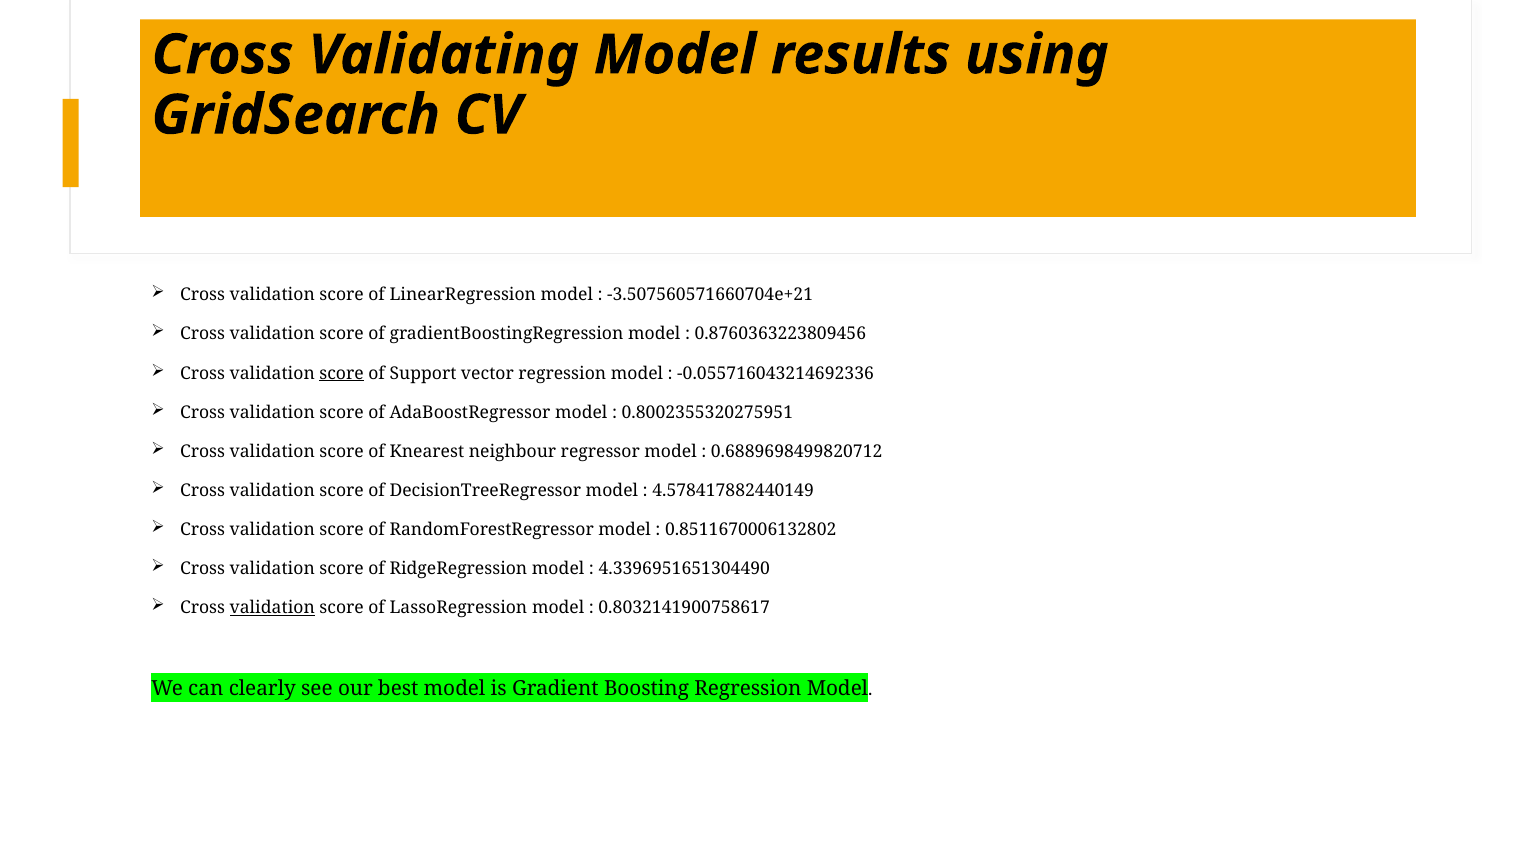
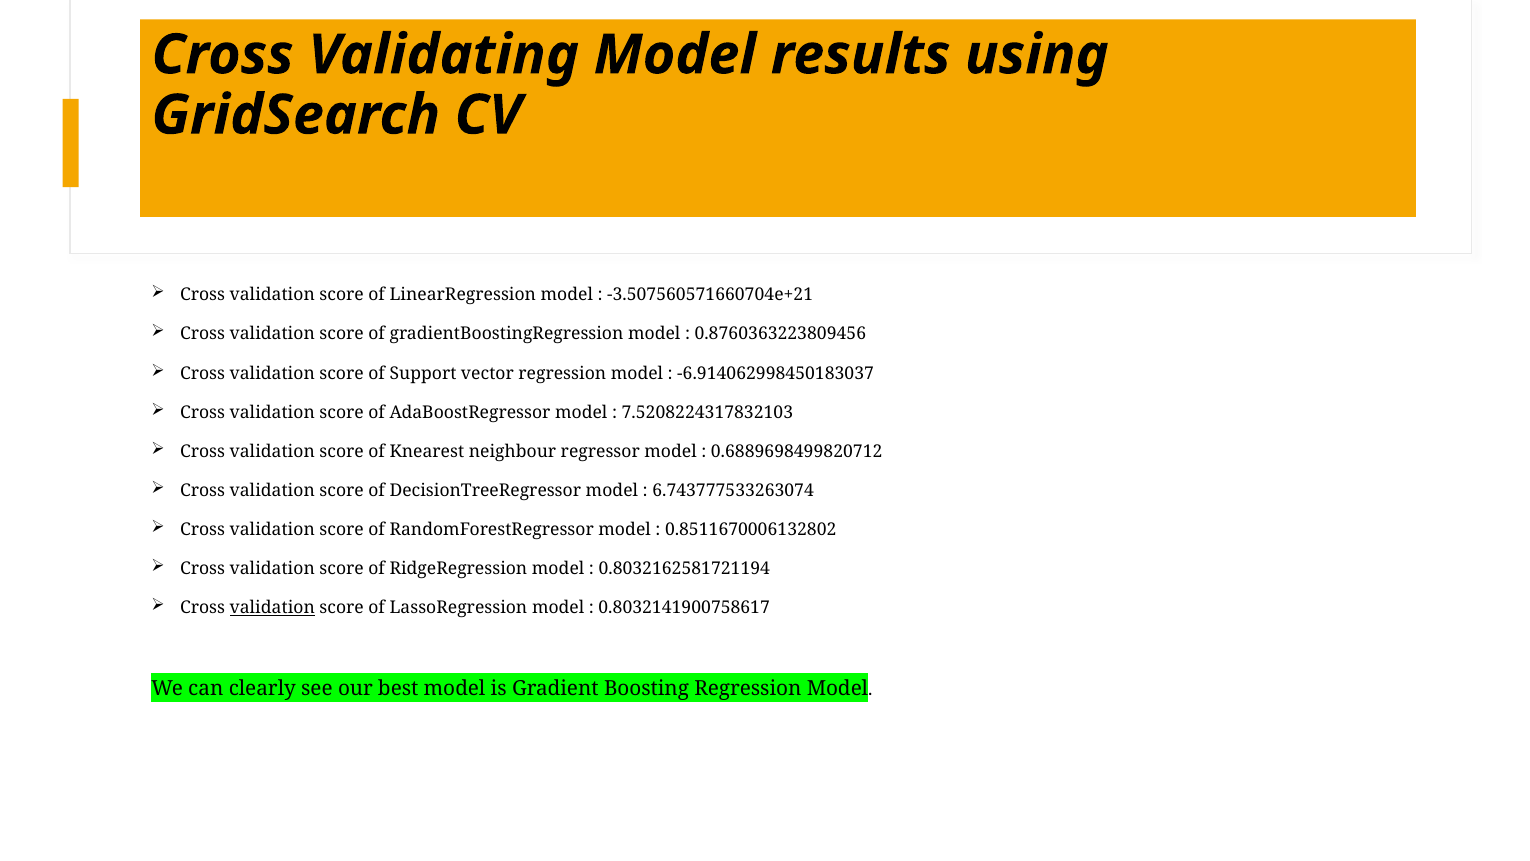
score underline: present -> none (342, 373)
-0.055716043214692336: -0.055716043214692336 -> -6.914062998450183037 (776, 373)
0.8002355320275951: 0.8002355320275951 -> 7.5208224317832103 (707, 412)
4.578417882440149: 4.578417882440149 -> 6.743777533263074 (733, 490)
4.3396951651304490: 4.3396951651304490 -> 0.8032162581721194 (684, 569)
